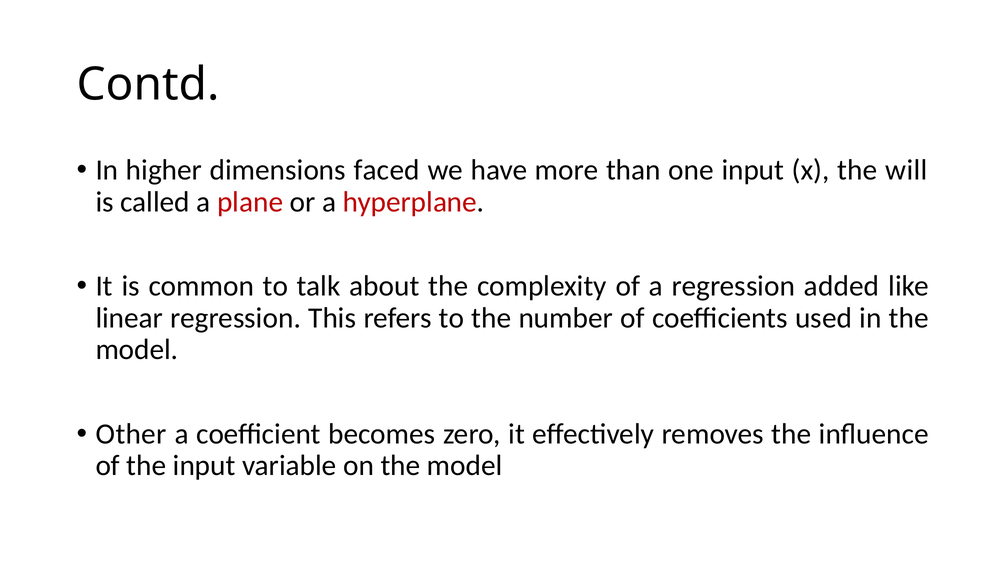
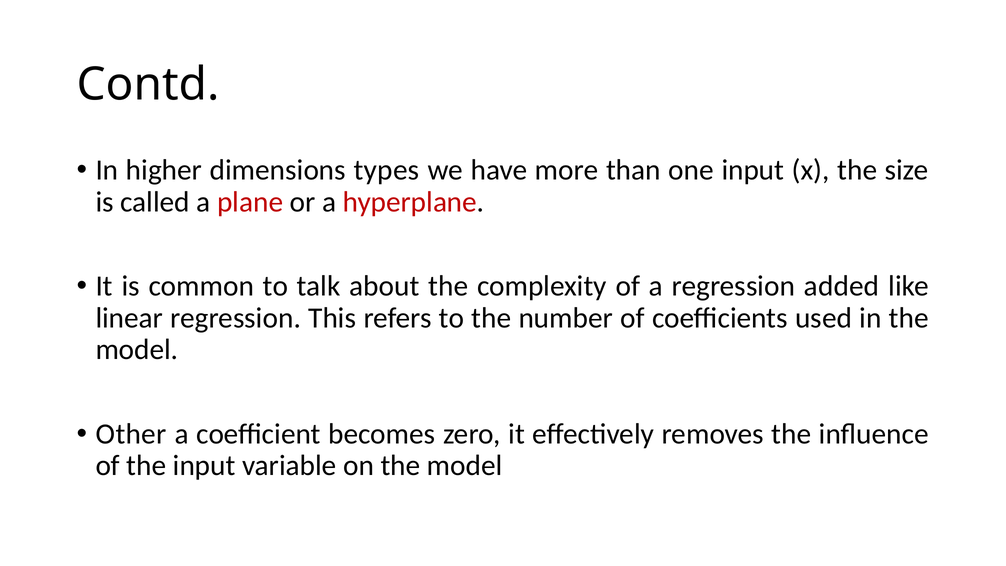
faced: faced -> types (387, 170)
will: will -> size (907, 170)
